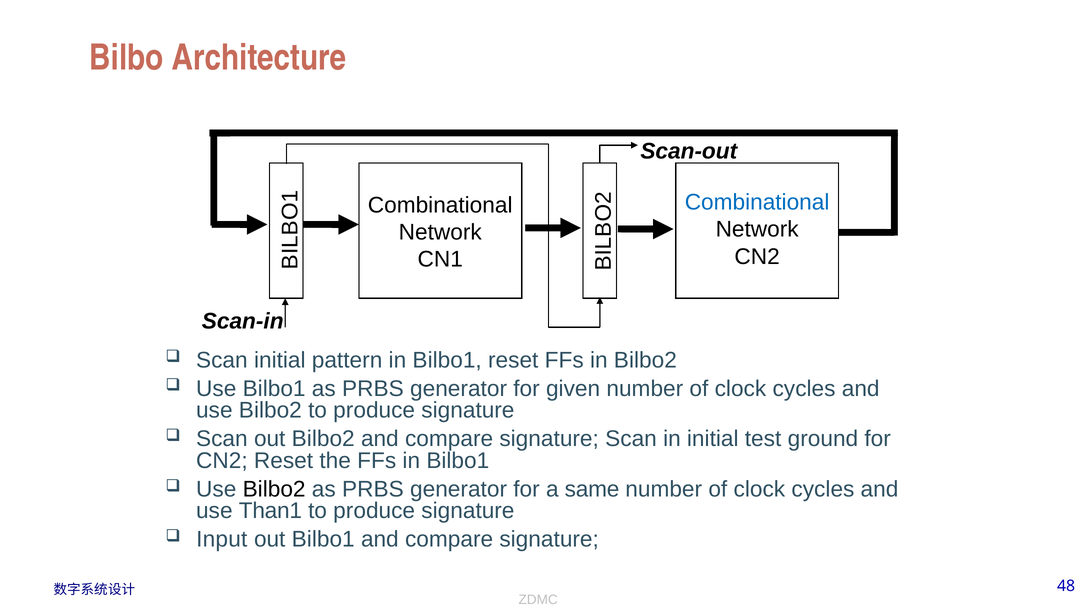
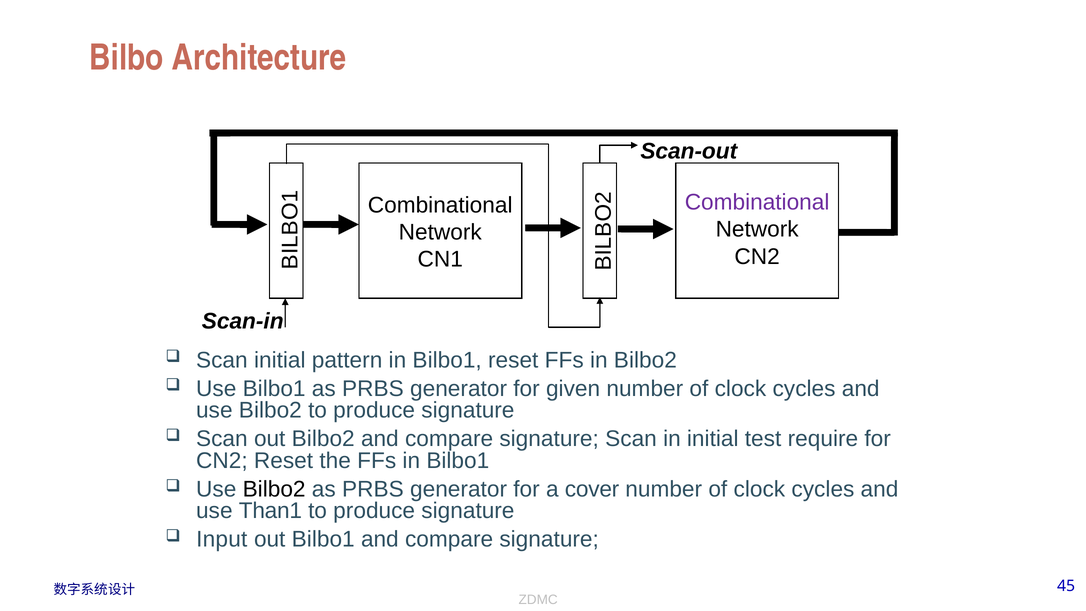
Combinational colour: blue -> purple (757, 202)
ground: ground -> require (823, 439)
same: same -> cover (592, 489)
48: 48 -> 45 (1066, 586)
